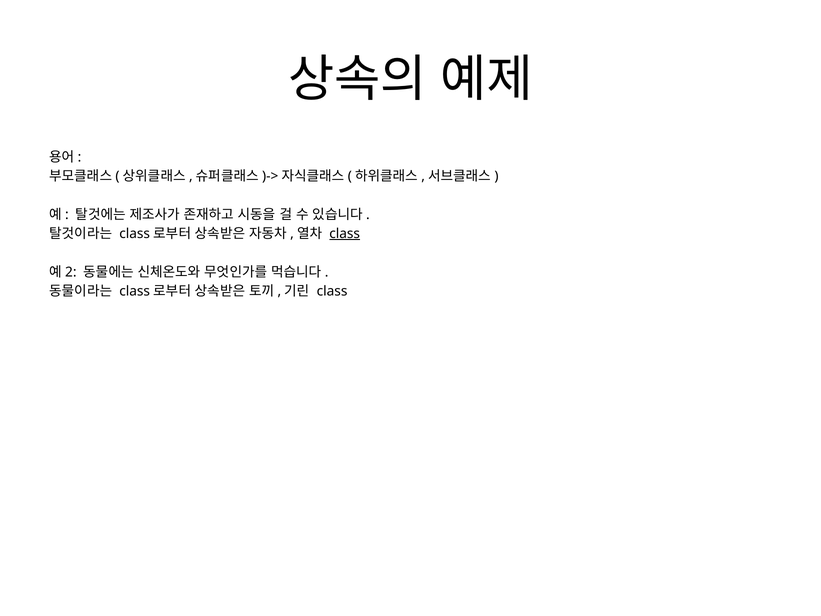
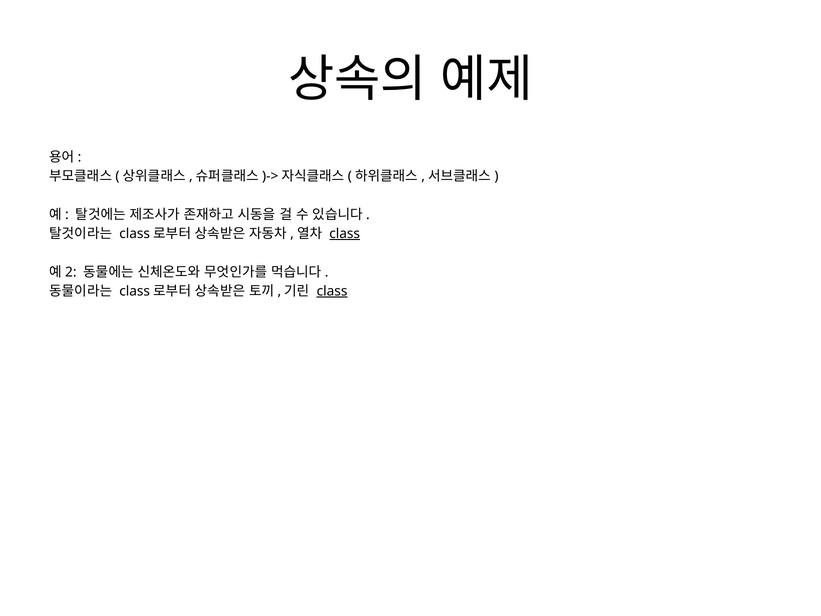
class underline: none -> present (332, 291)
